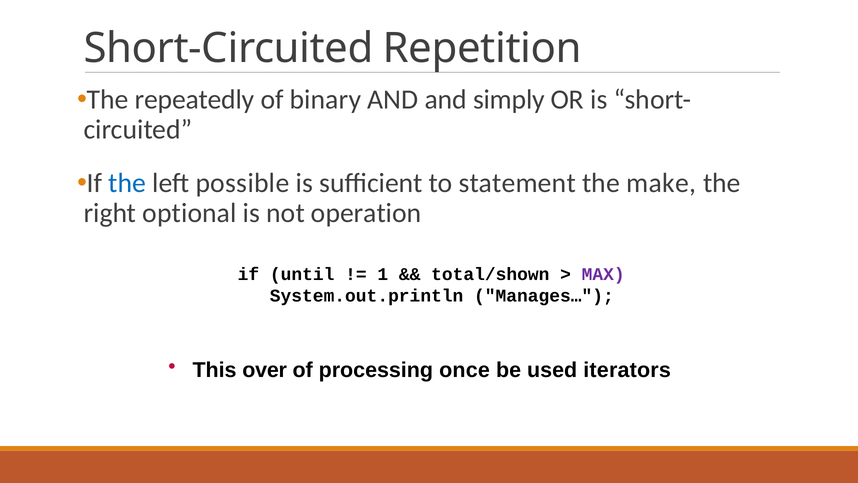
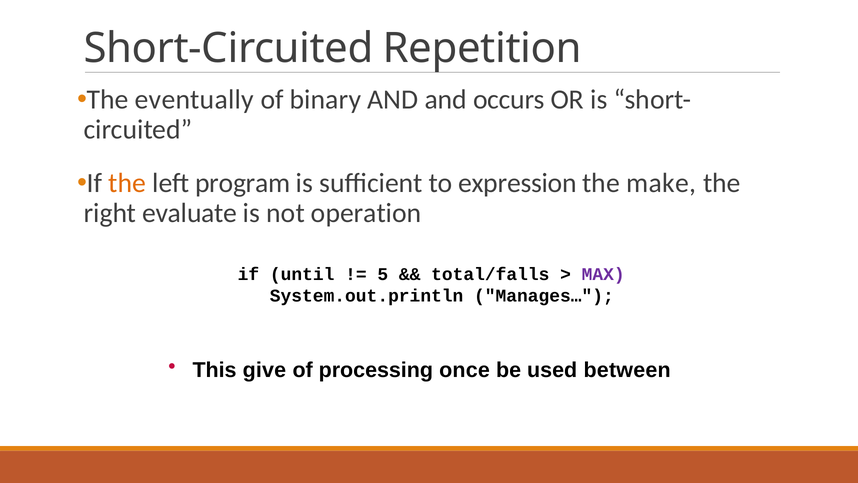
repeatedly: repeatedly -> eventually (194, 100)
simply: simply -> occurs (509, 100)
the colour: blue -> orange (127, 183)
possible: possible -> program (243, 183)
statement: statement -> expression (517, 183)
optional: optional -> evaluate (190, 213)
1: 1 -> 5 (383, 274)
total/shown: total/shown -> total/falls (490, 274)
over: over -> give (264, 370)
iterators: iterators -> between (627, 370)
